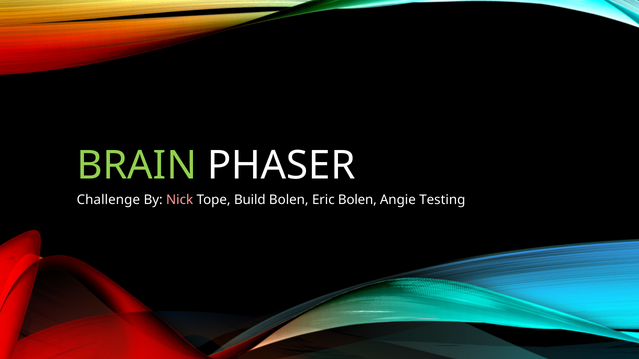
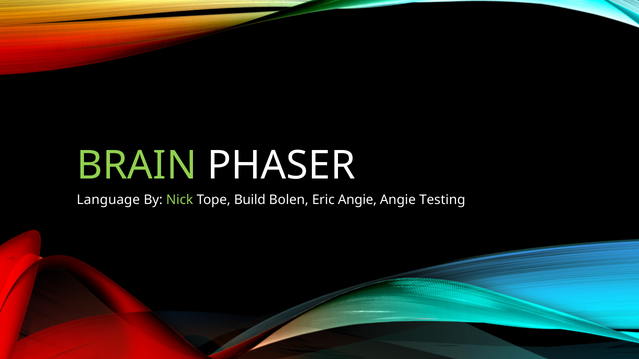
Challenge: Challenge -> Language (108, 200)
Nick colour: pink -> light green (180, 200)
Eric Bolen: Bolen -> Angie (357, 200)
